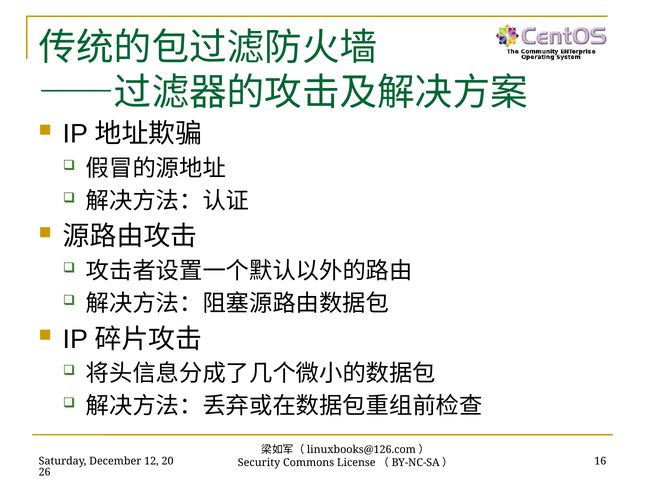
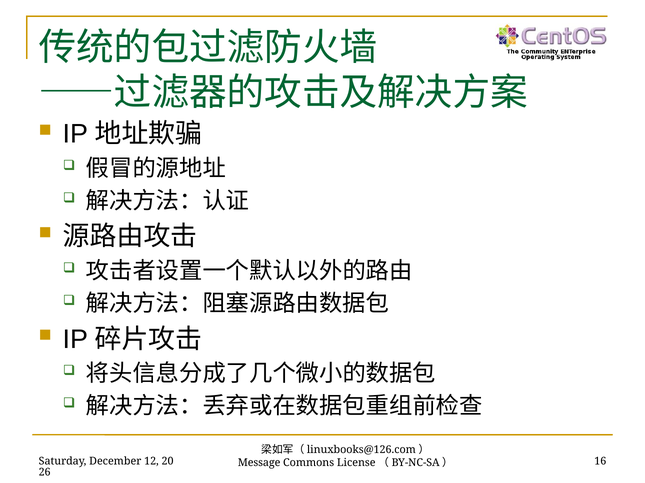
Security: Security -> Message (259, 463)
